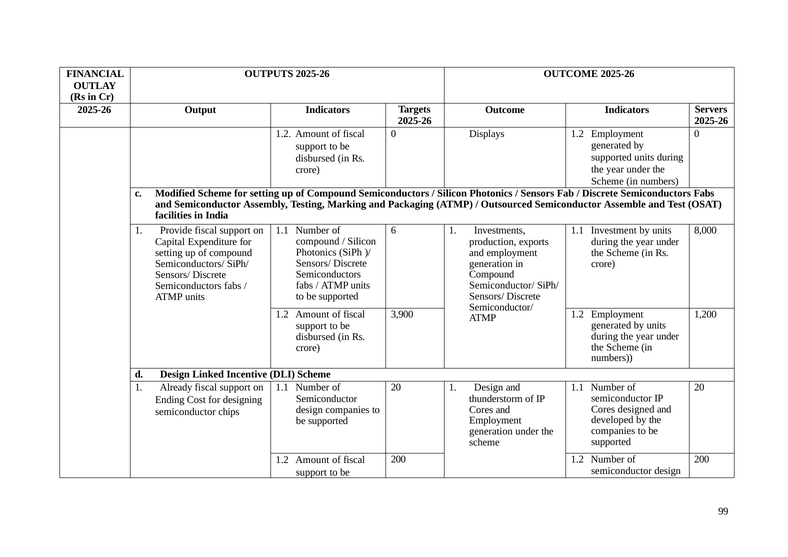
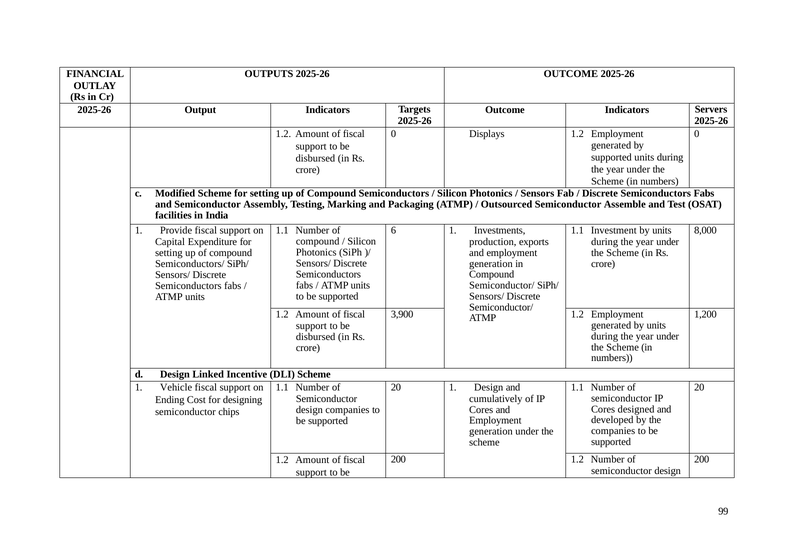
Already: Already -> Vehicle (176, 387)
thunderstorm: thunderstorm -> cumulatively (496, 399)
